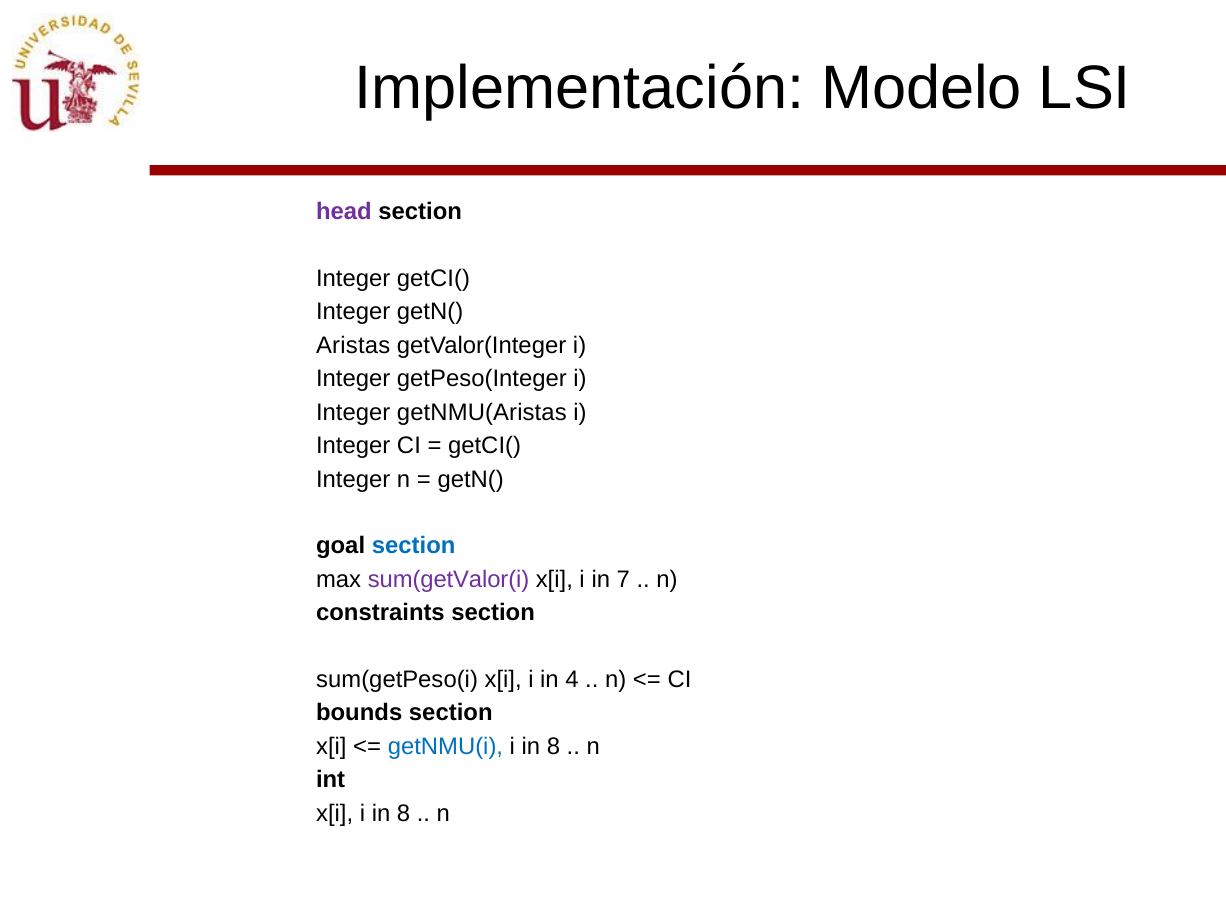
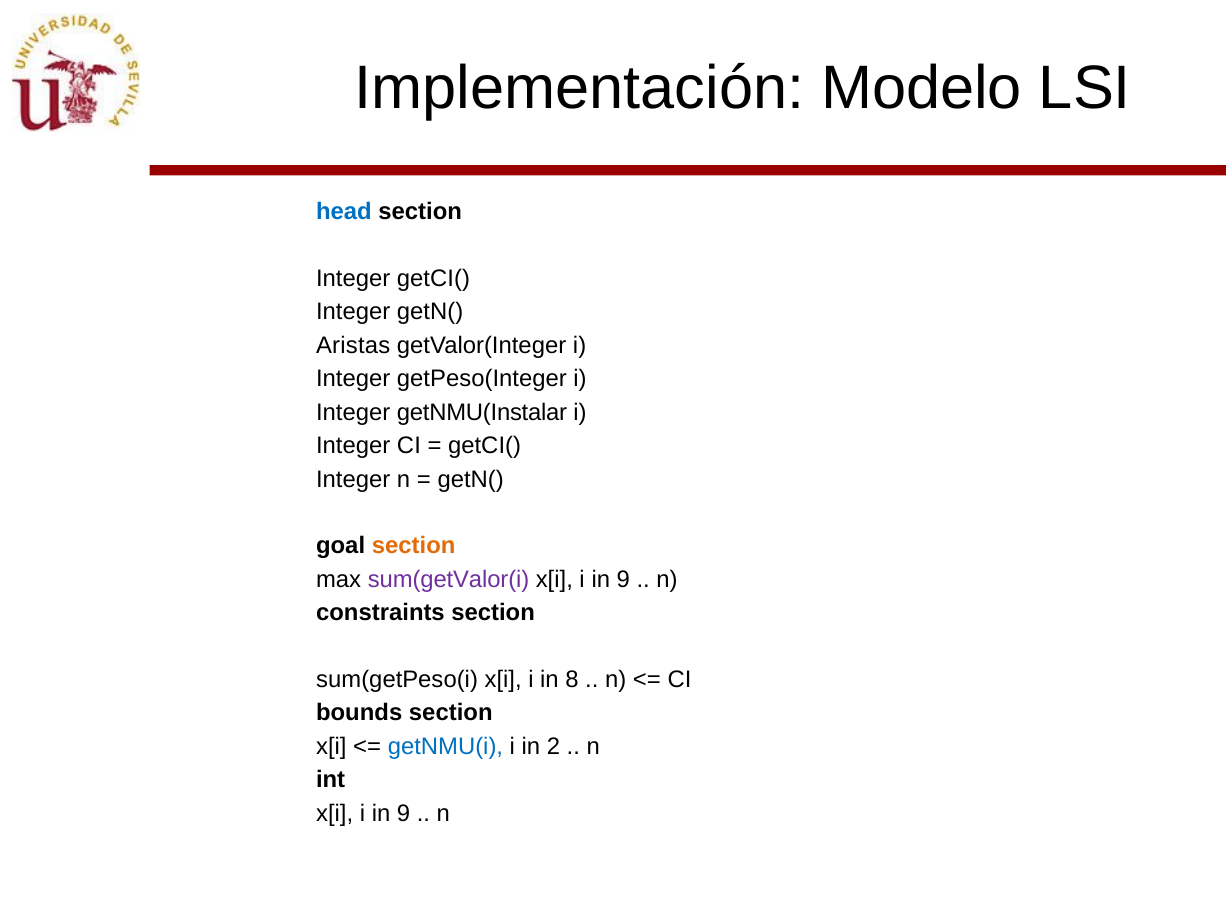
head colour: purple -> blue (344, 212)
getNMU(Aristas: getNMU(Aristas -> getNMU(Instalar (482, 412)
section colour: blue -> orange (414, 546)
7: 7 -> 9 (623, 579)
4: 4 -> 8 (572, 679)
8: 8 -> 2 (553, 746)
8: 8 -> 9 (403, 813)
